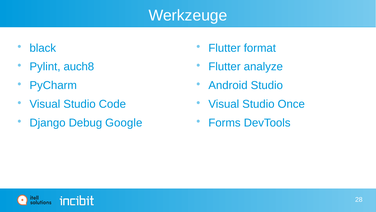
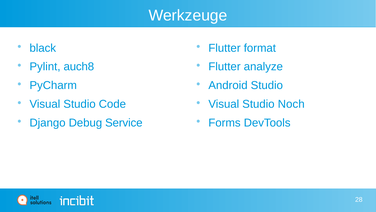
Once: Once -> Noch (291, 104)
Google: Google -> Service (124, 123)
